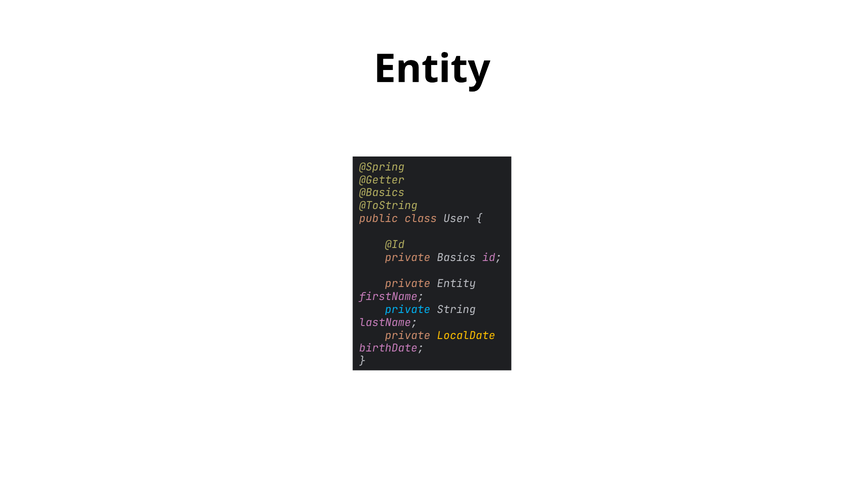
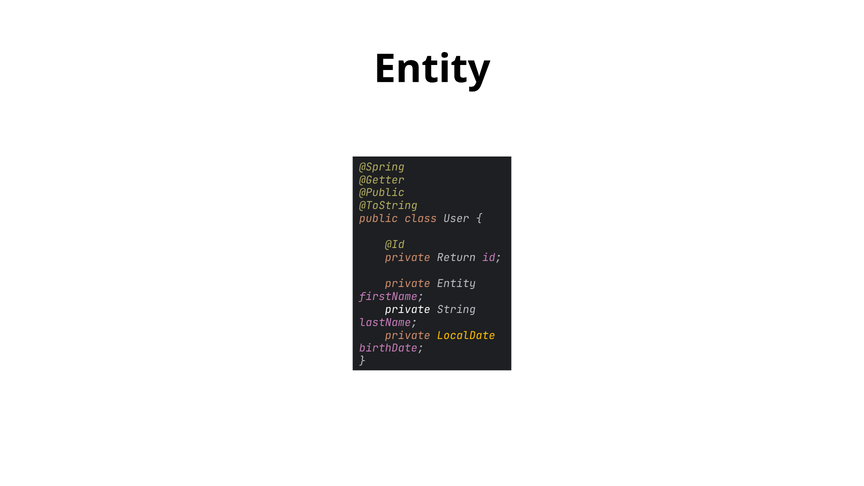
@Basics: @Basics -> @Public (382, 193)
Basics: Basics -> Return (456, 258)
private colour: light blue -> white (408, 310)
